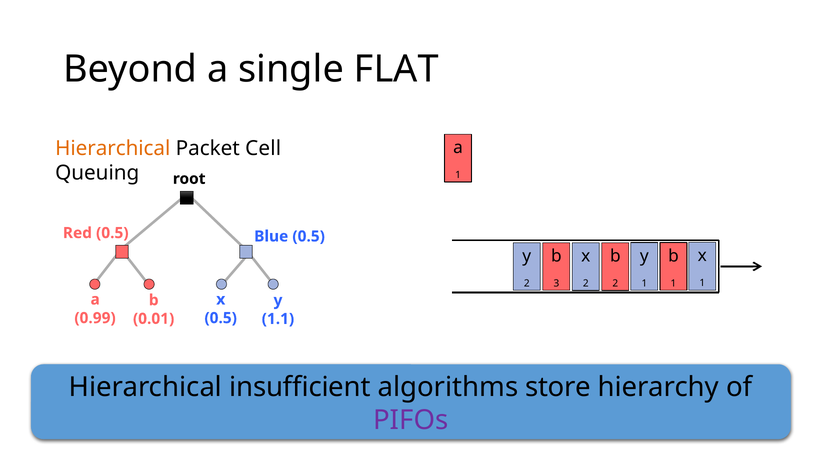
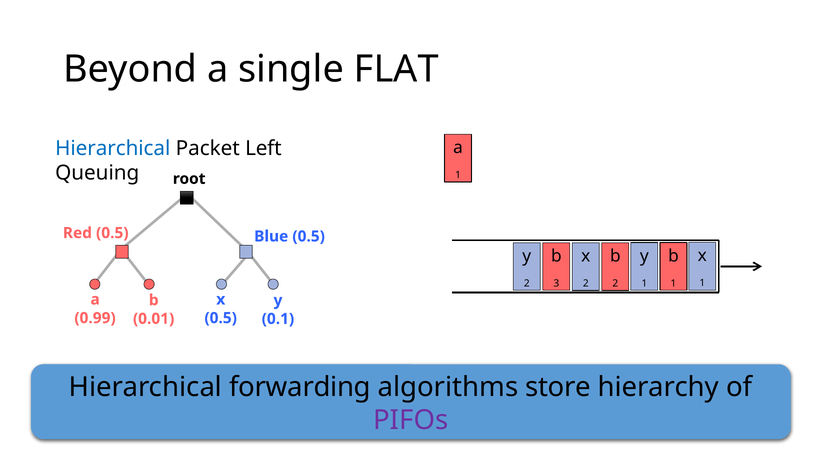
Hierarchical colour: orange -> blue (113, 148)
Cell: Cell -> Left (263, 148)
1.1: 1.1 -> 0.1 (278, 319)
insufficient: insufficient -> forwarding (300, 387)
